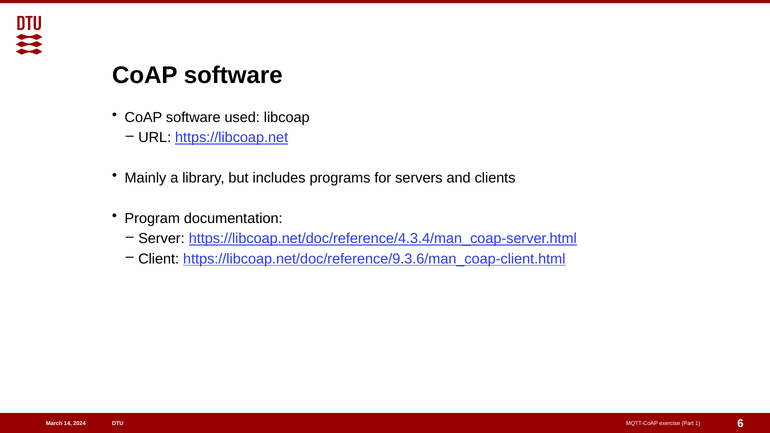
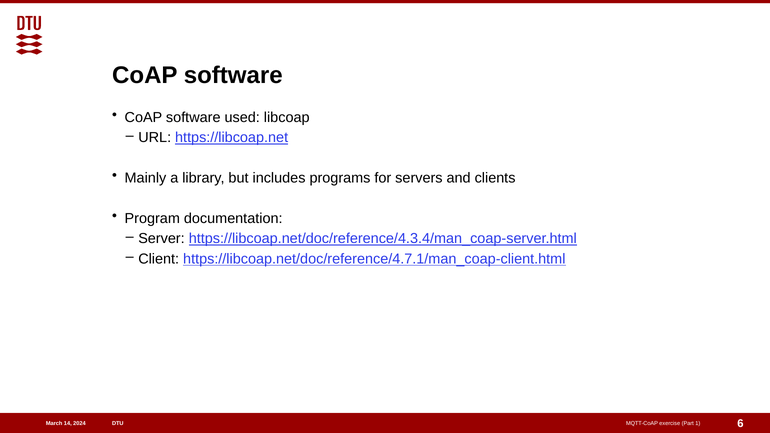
https://libcoap.net/doc/reference/9.3.6/man_coap-client.html: https://libcoap.net/doc/reference/9.3.6/man_coap-client.html -> https://libcoap.net/doc/reference/4.7.1/man_coap-client.html (374, 259)
